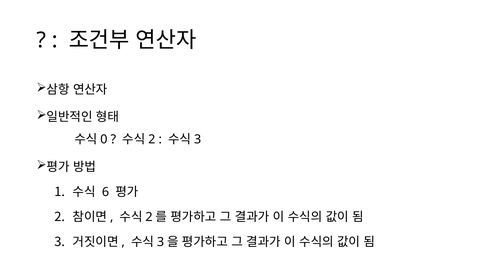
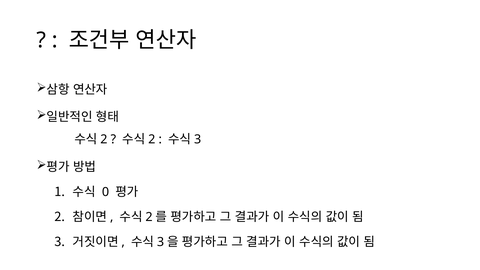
0: 0 -> 2 (104, 140)
6: 6 -> 0 (106, 192)
